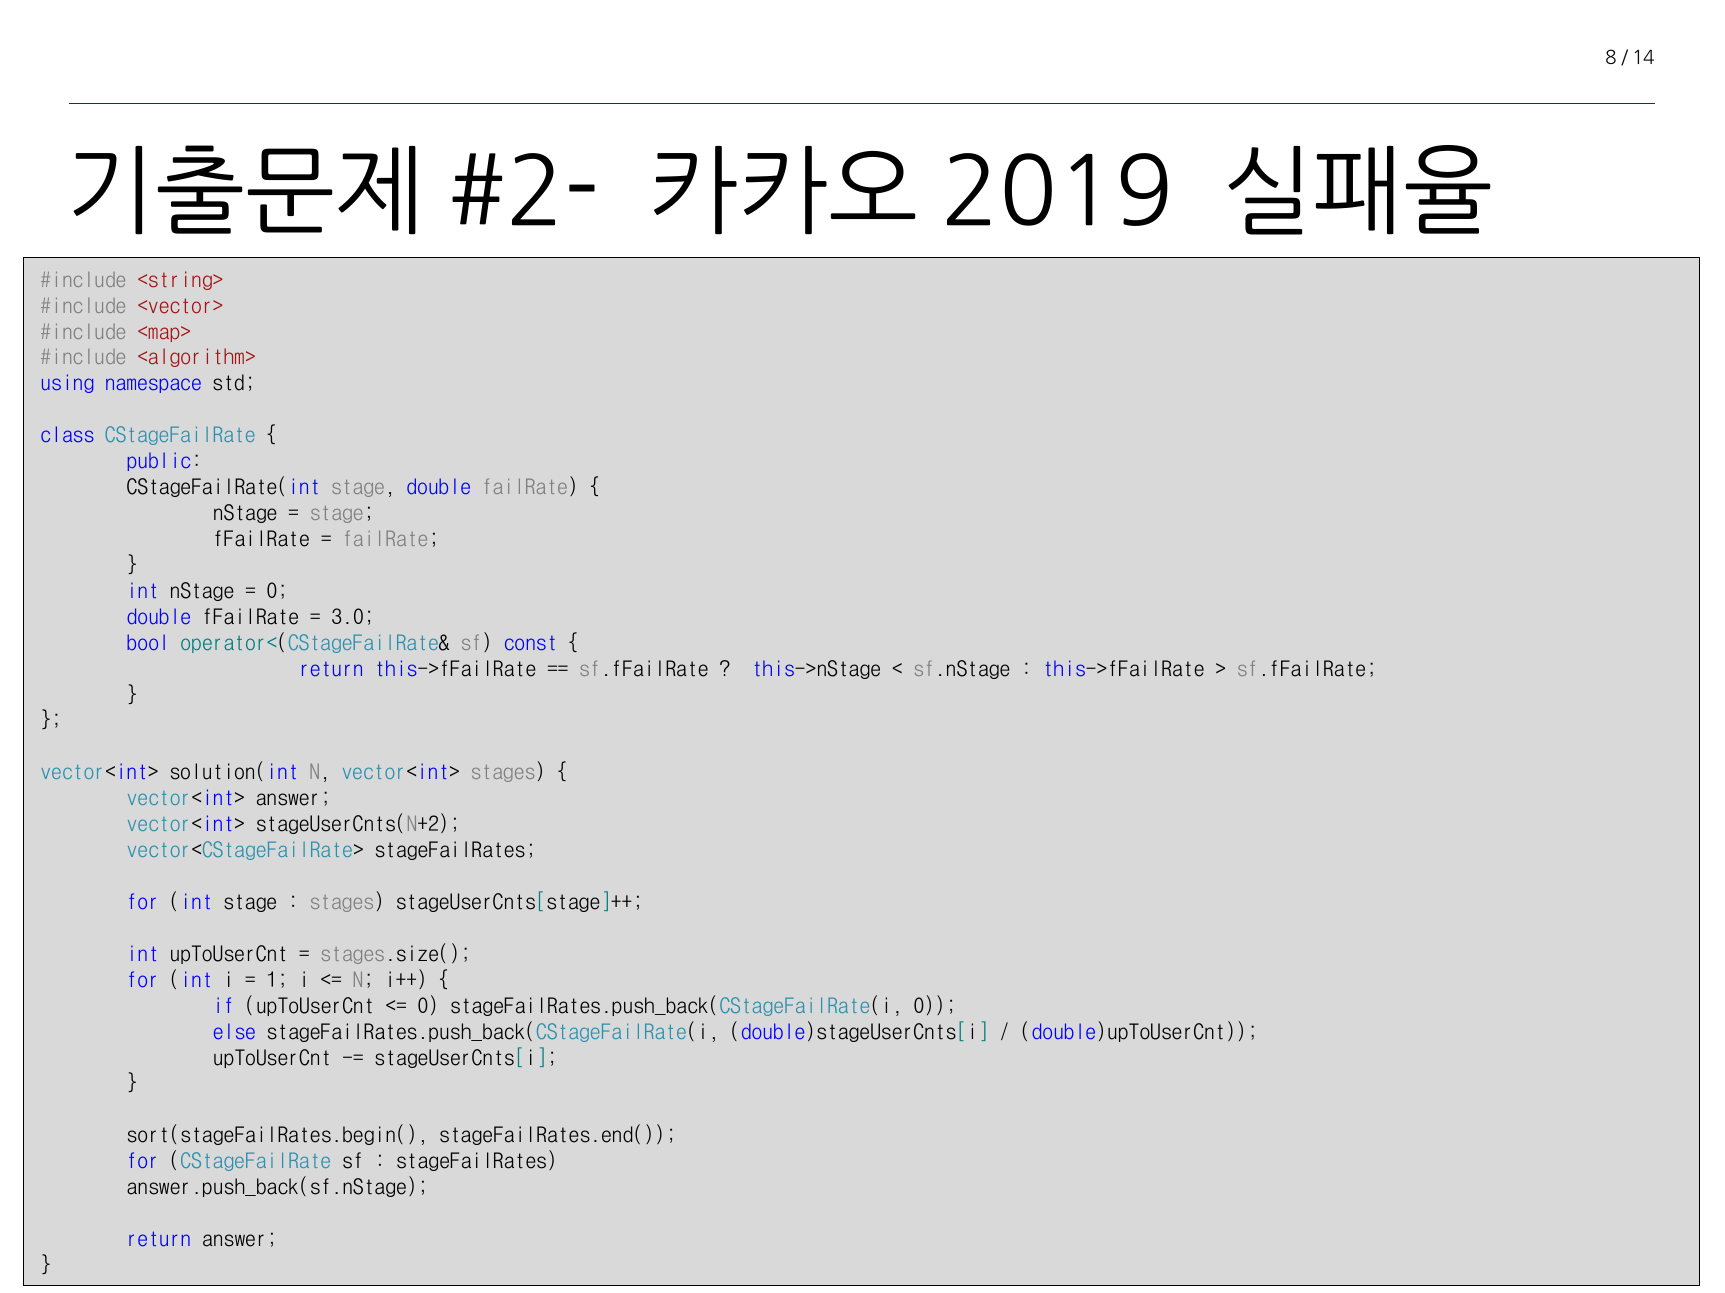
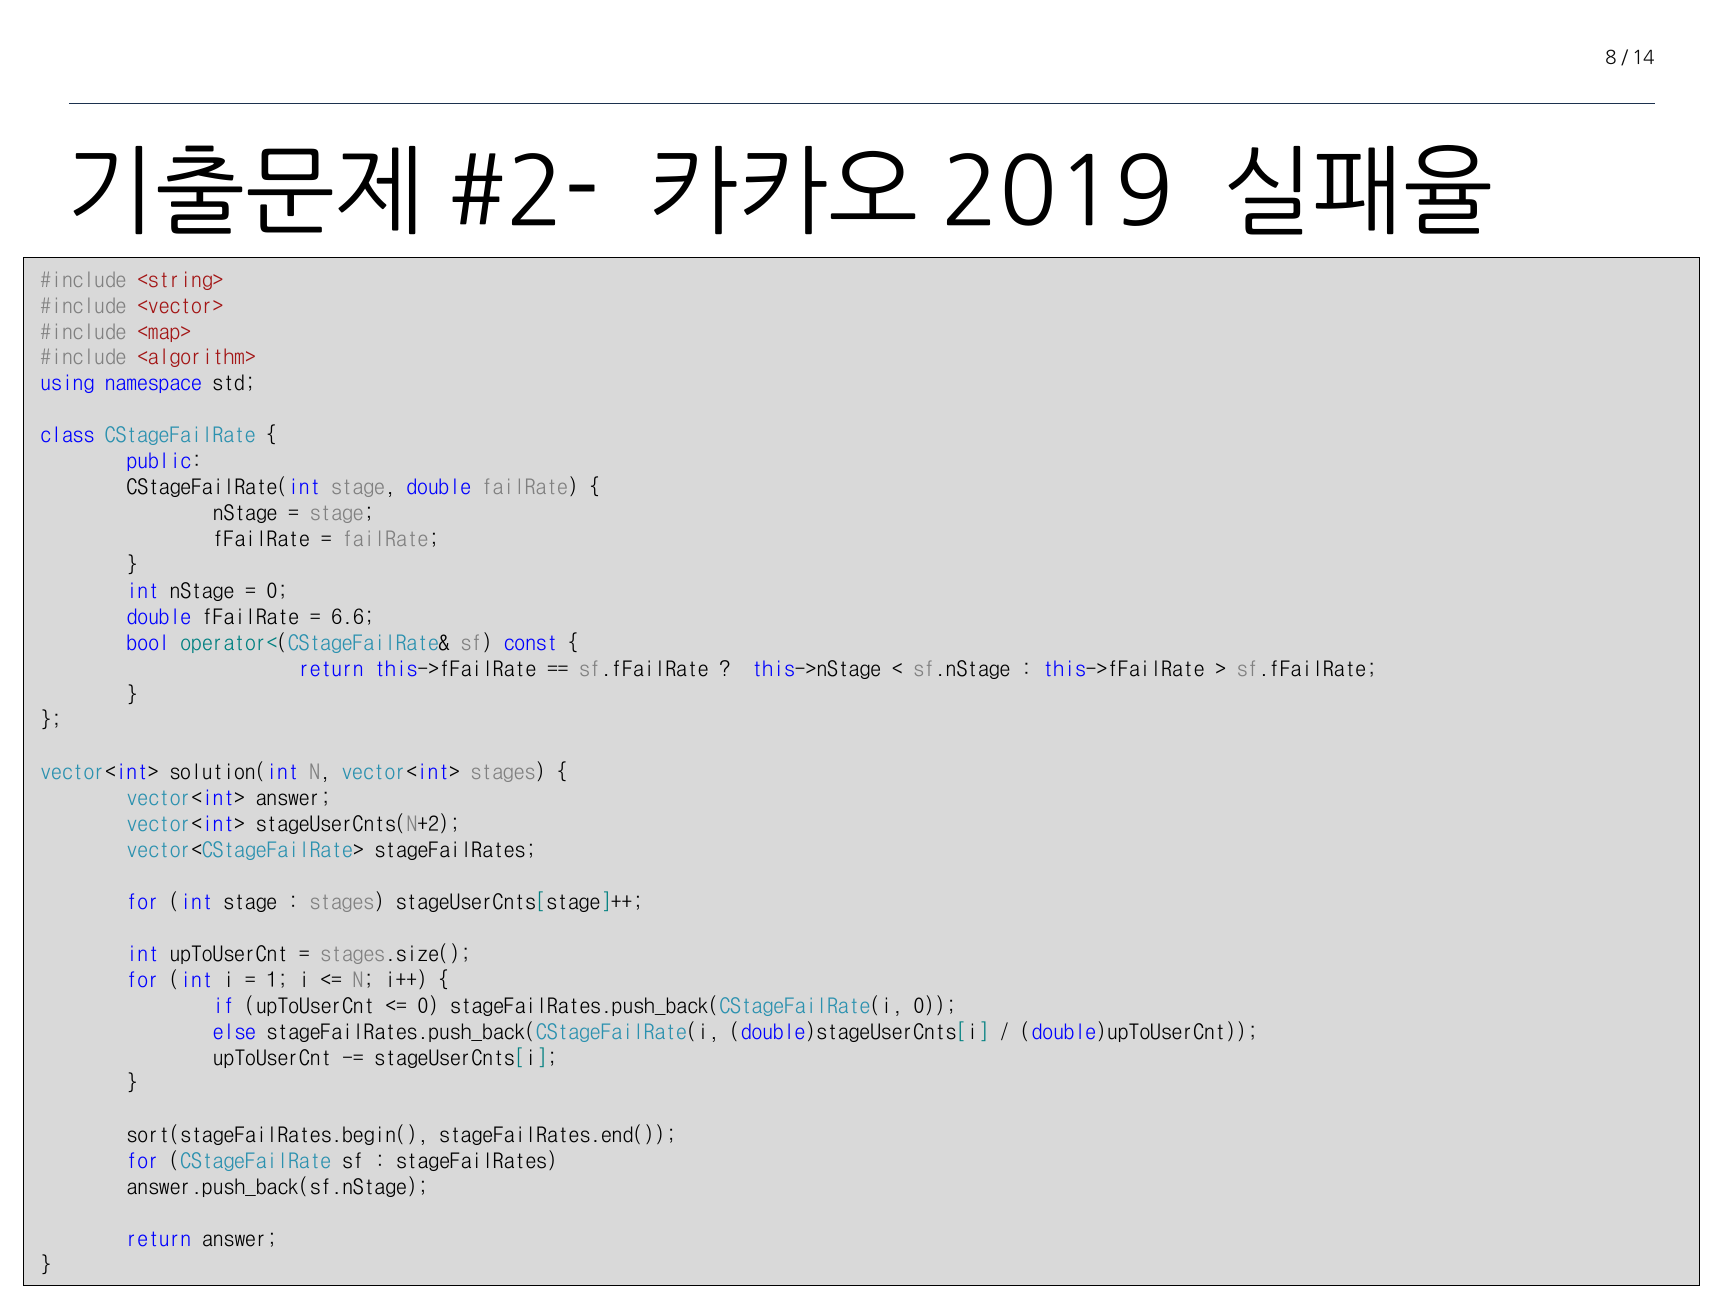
3.0: 3.0 -> 6.6 (353, 617)
